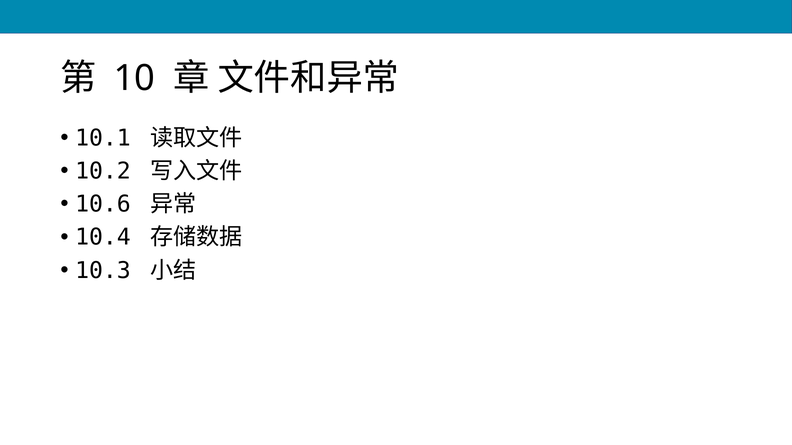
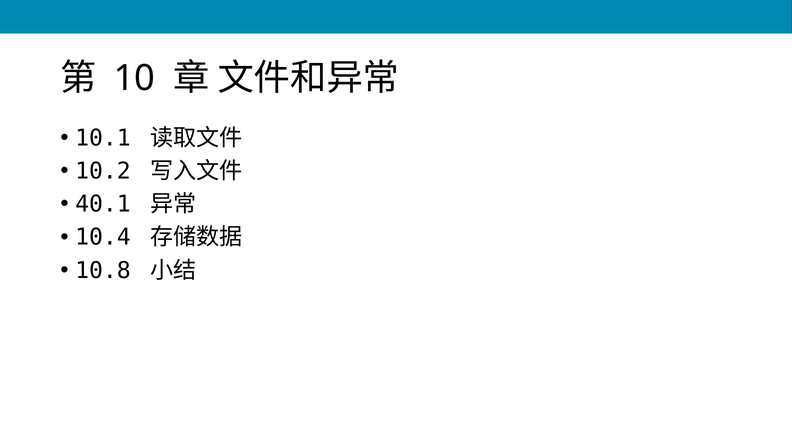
10.6: 10.6 -> 40.1 (103, 204)
10.3: 10.3 -> 10.8 (103, 271)
